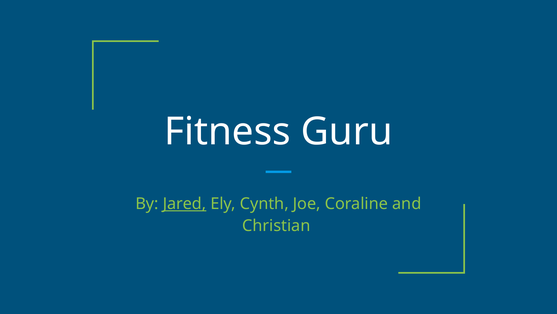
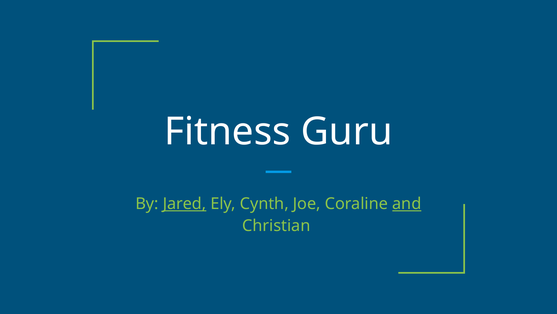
and underline: none -> present (407, 203)
